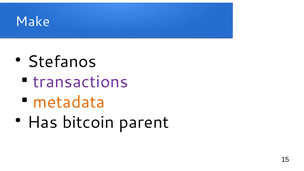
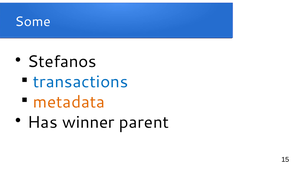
Make: Make -> Some (33, 22)
transactions colour: purple -> blue (81, 82)
bitcoin: bitcoin -> winner (88, 122)
